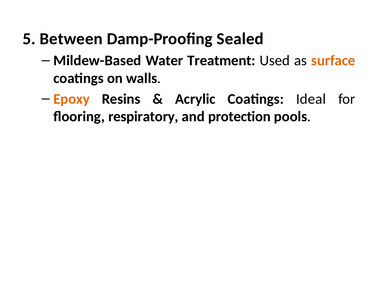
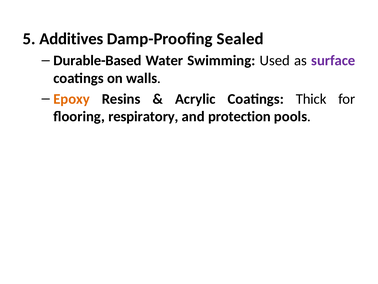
Between: Between -> Additives (71, 39)
Mildew-Based: Mildew-Based -> Durable-Based (97, 61)
Treatment: Treatment -> Swimming (221, 61)
surface colour: orange -> purple (333, 61)
Ideal: Ideal -> Thick (311, 99)
